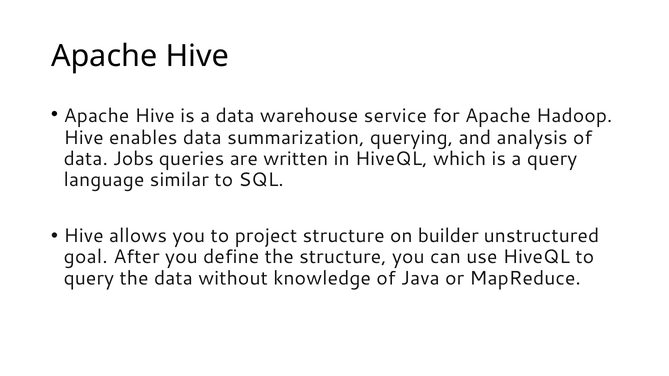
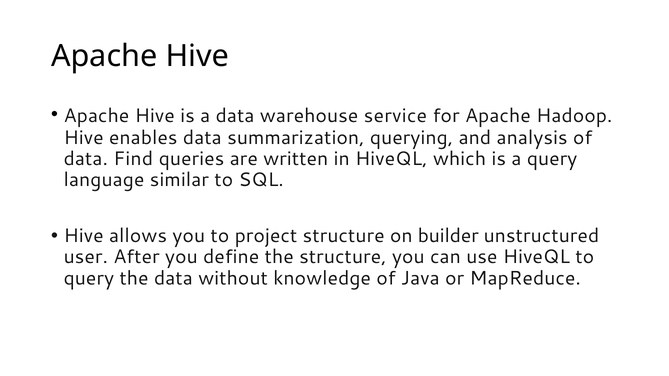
Jobs: Jobs -> Find (133, 159)
goal: goal -> user (86, 257)
